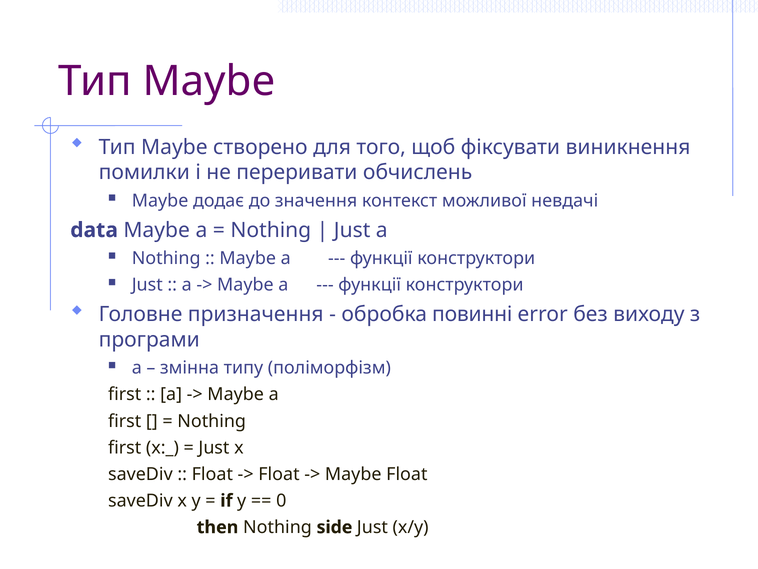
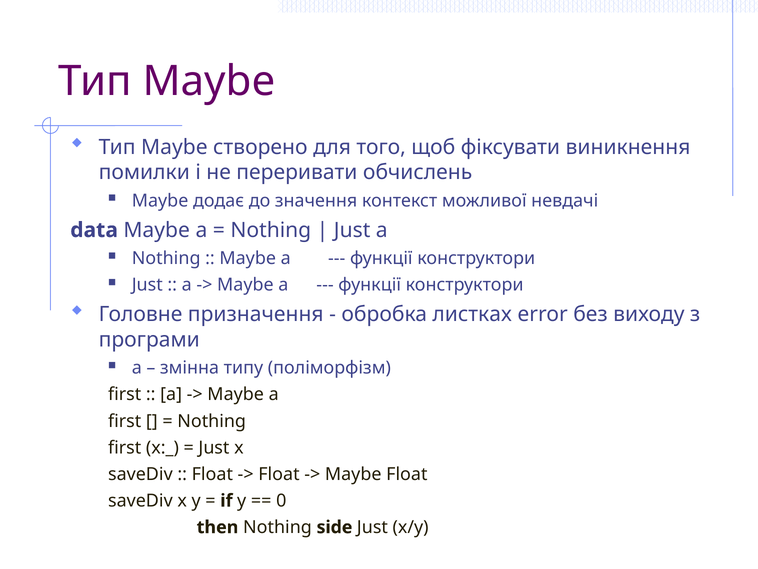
повинні: повинні -> листках (472, 314)
